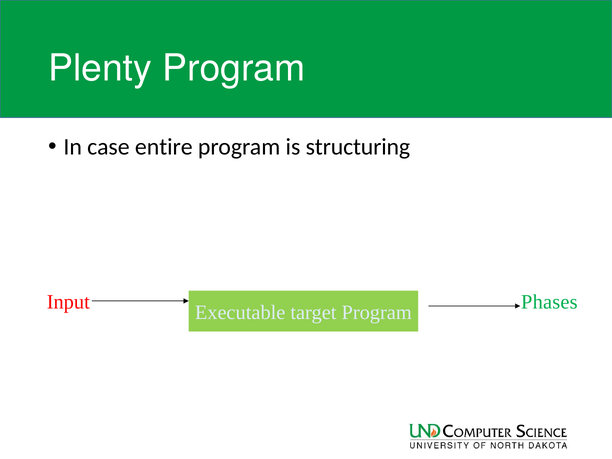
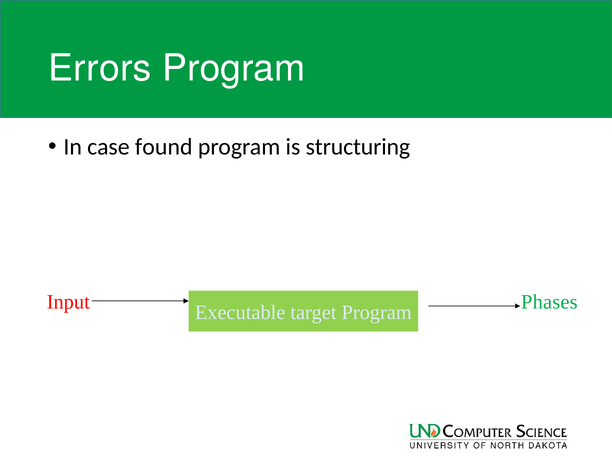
Plenty: Plenty -> Errors (100, 69)
entire: entire -> found (164, 147)
